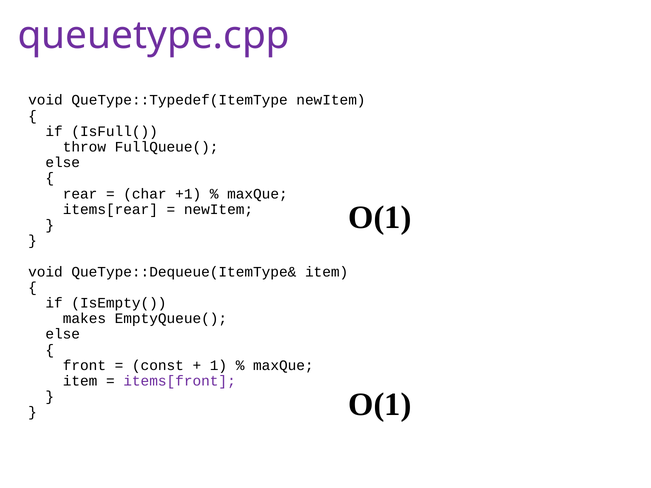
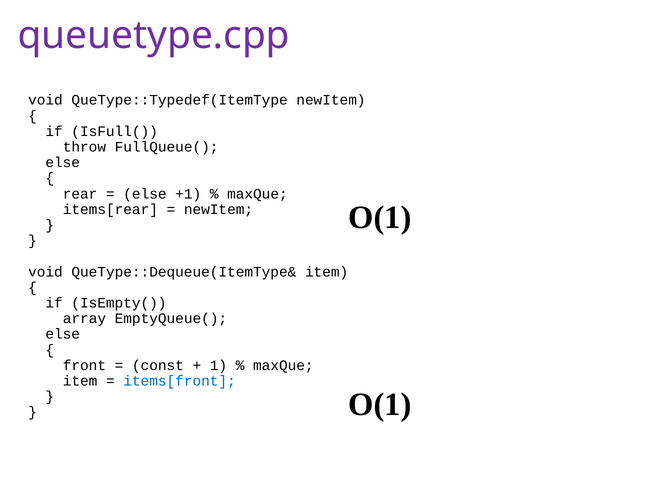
char: char -> else (145, 194)
makes: makes -> array (84, 319)
items[front colour: purple -> blue (180, 381)
